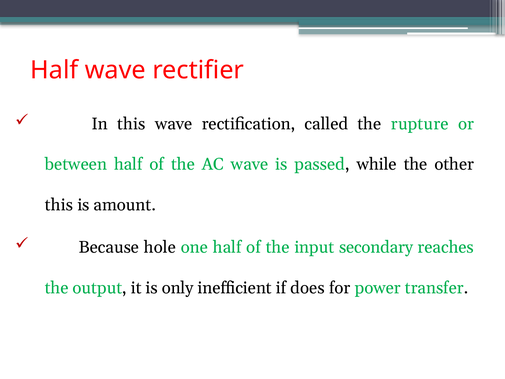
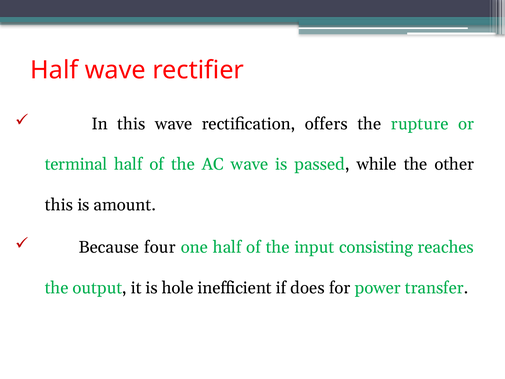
called: called -> offers (326, 124)
between: between -> terminal (76, 164)
hole: hole -> four (160, 247)
secondary: secondary -> consisting (376, 247)
only: only -> hole (178, 288)
